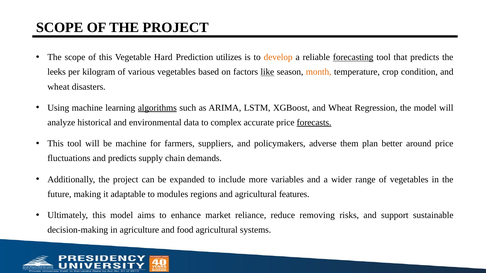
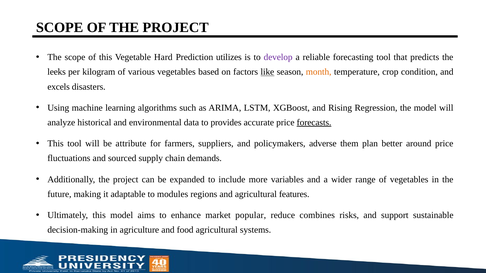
develop colour: orange -> purple (278, 57)
forecasting underline: present -> none (353, 57)
wheat: wheat -> excels (59, 87)
algorithms underline: present -> none (157, 108)
XGBoost and Wheat: Wheat -> Rising (340, 108)
complex: complex -> provides (226, 123)
be machine: machine -> attribute (131, 144)
and predicts: predicts -> sourced (122, 159)
reliance: reliance -> popular (251, 216)
removing: removing -> combines (317, 216)
